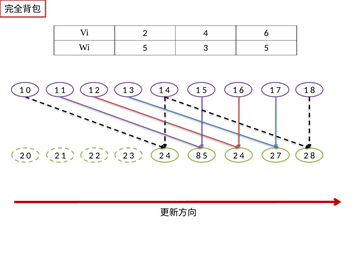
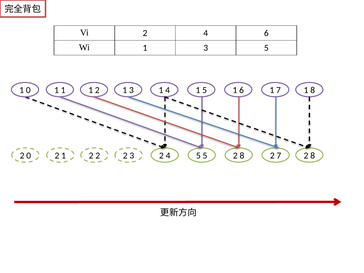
Wi 5: 5 -> 1 (145, 48)
4 8: 8 -> 5 (198, 156)
5 2 4: 4 -> 8 (242, 156)
